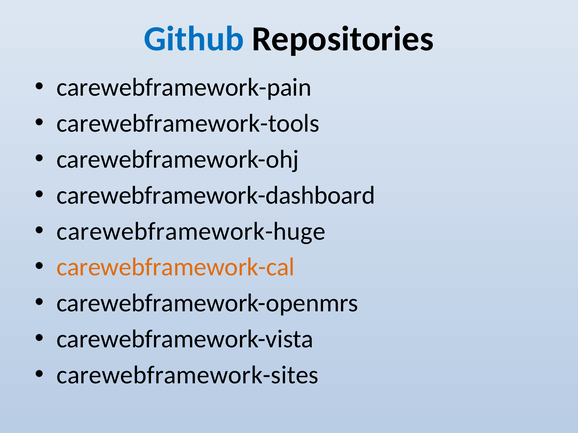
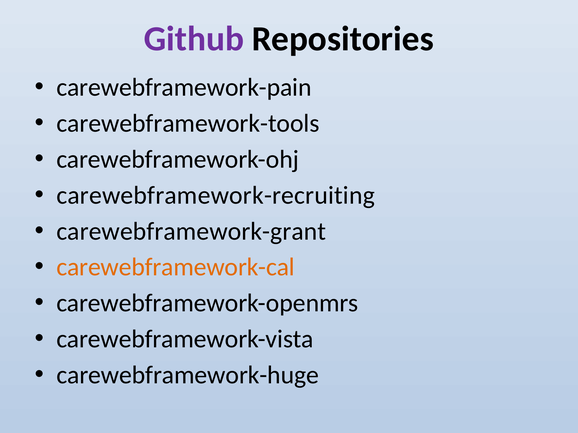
Github colour: blue -> purple (194, 39)
carewebframework-dashboard: carewebframework-dashboard -> carewebframework-recruiting (216, 196)
carewebframework-huge: carewebframework-huge -> carewebframework-grant (191, 231)
carewebframework-sites: carewebframework-sites -> carewebframework-huge (188, 375)
